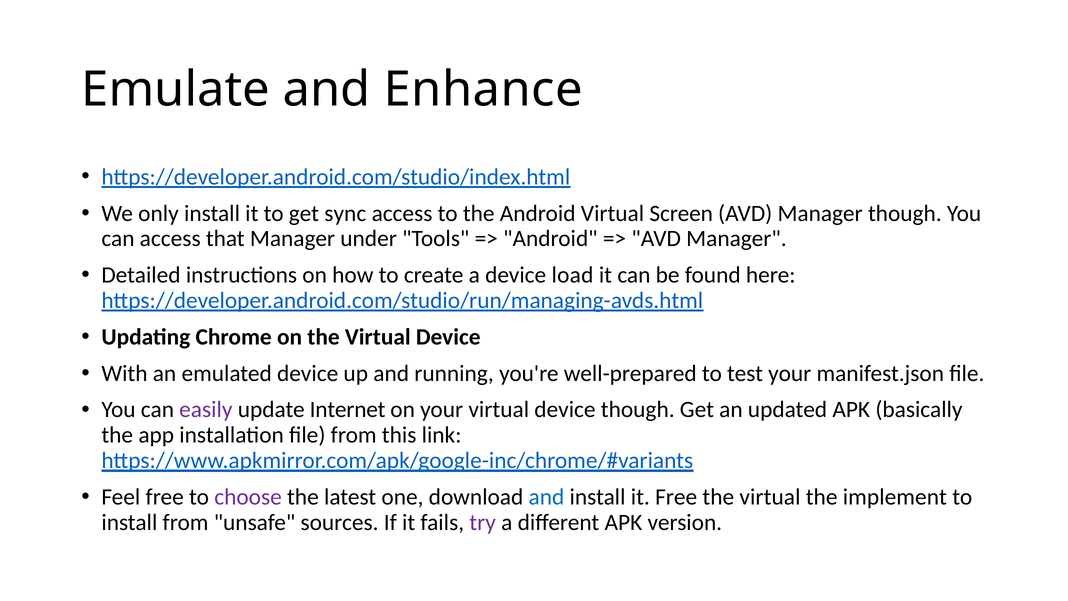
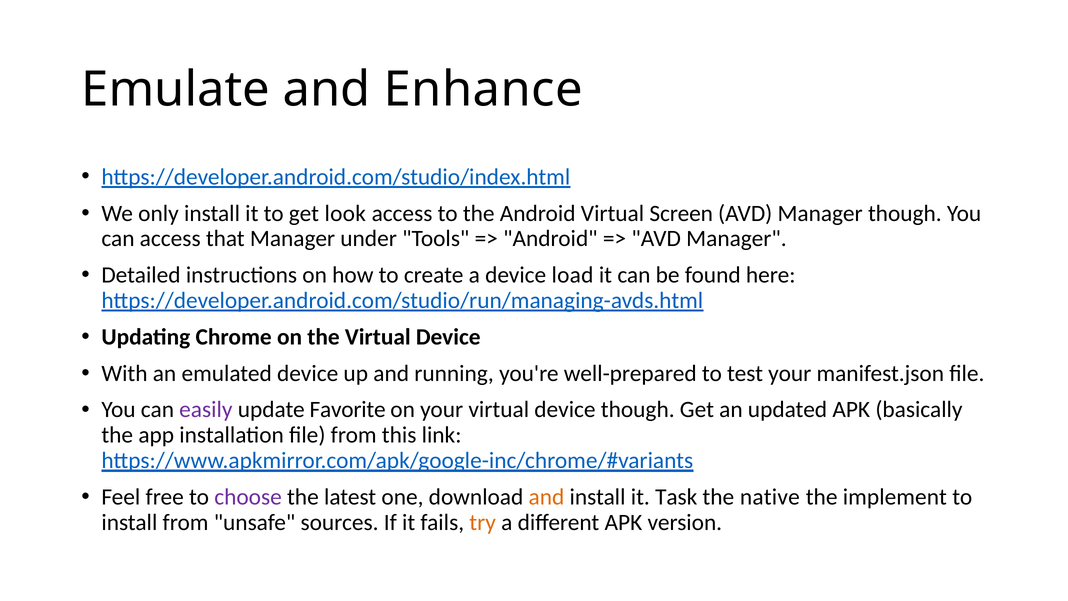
sync: sync -> look (345, 213)
Internet: Internet -> Favorite (348, 410)
and colour: blue -> orange (546, 497)
it Free: Free -> Task (676, 497)
virtual: virtual -> native (770, 497)
try colour: purple -> orange (483, 522)
